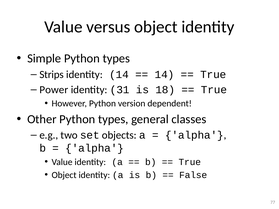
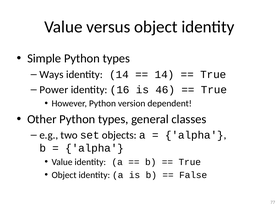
Strips: Strips -> Ways (52, 75)
31: 31 -> 16 (120, 90)
18: 18 -> 46 (165, 90)
